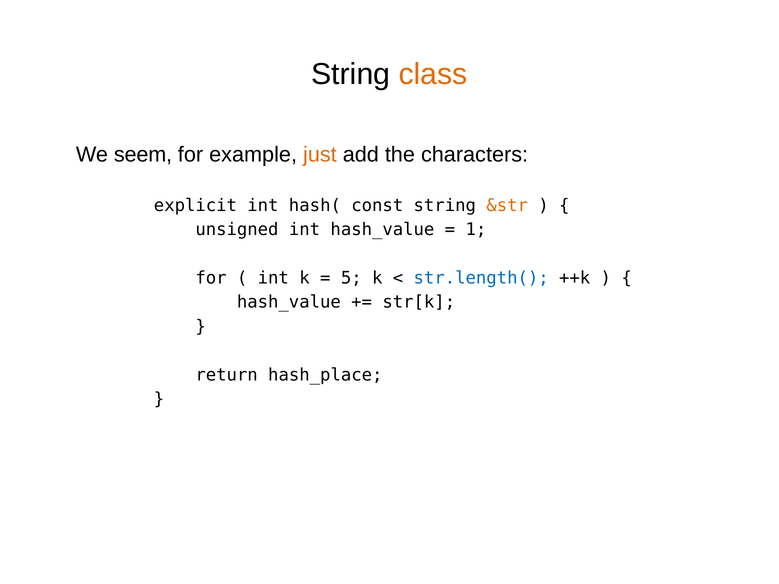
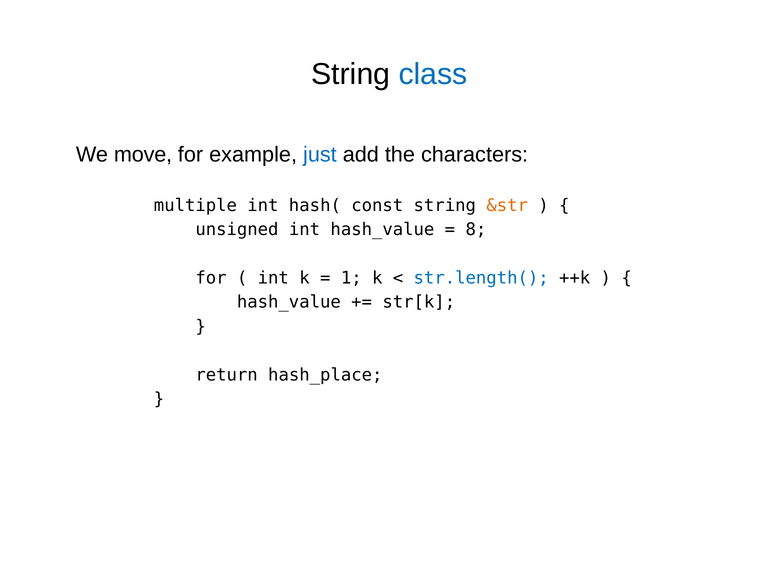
class colour: orange -> blue (433, 74)
seem: seem -> move (143, 155)
just colour: orange -> blue (320, 155)
explicit: explicit -> multiple (195, 205)
1: 1 -> 8 (476, 230)
5: 5 -> 1 (351, 278)
